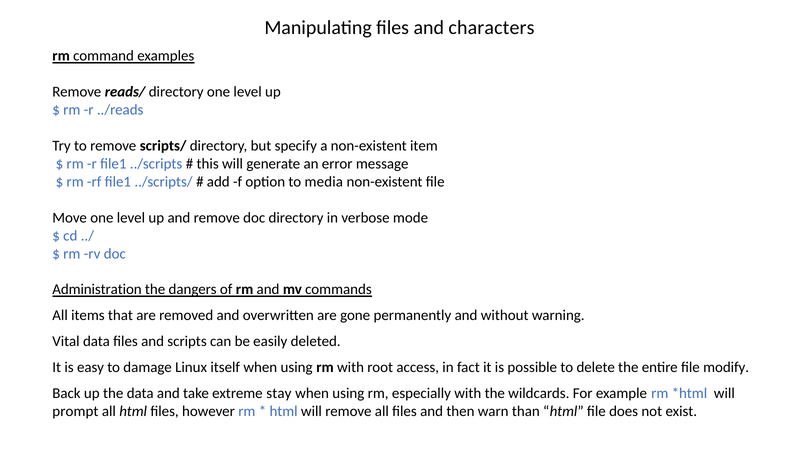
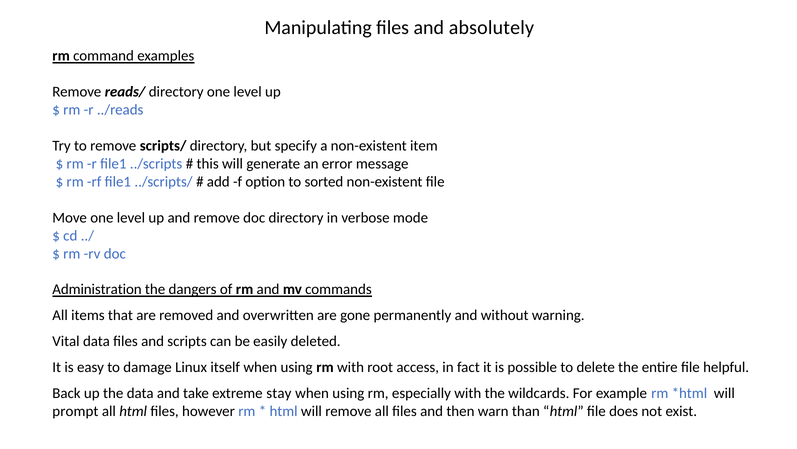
characters: characters -> absolutely (491, 28)
media: media -> sorted (324, 181)
modify: modify -> helpful (726, 367)
